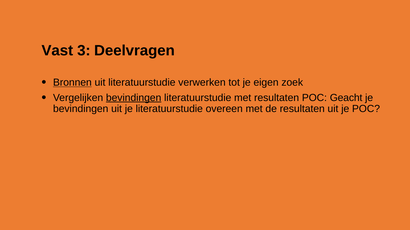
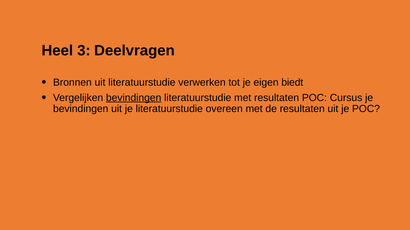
Vast: Vast -> Heel (57, 51)
Bronnen underline: present -> none (72, 83)
zoek: zoek -> biedt (292, 83)
Geacht: Geacht -> Cursus (346, 98)
